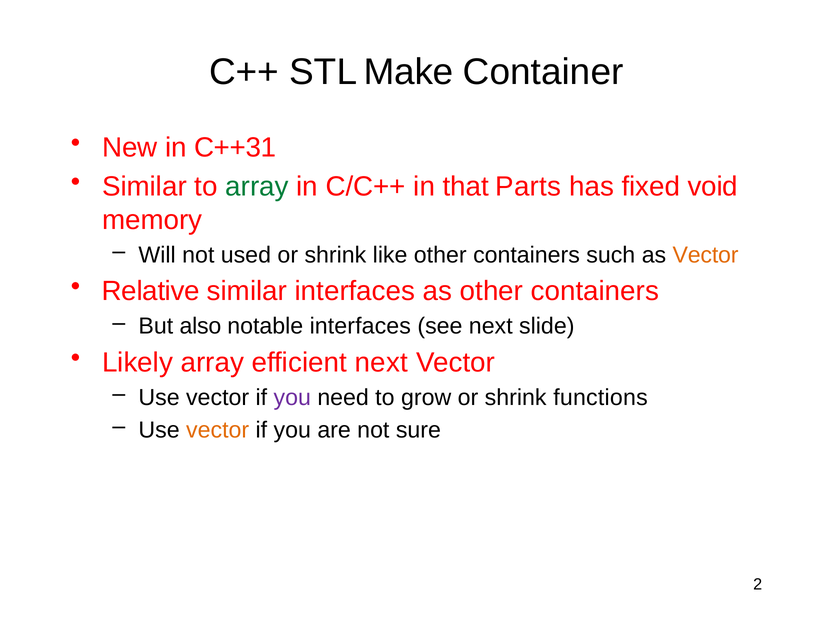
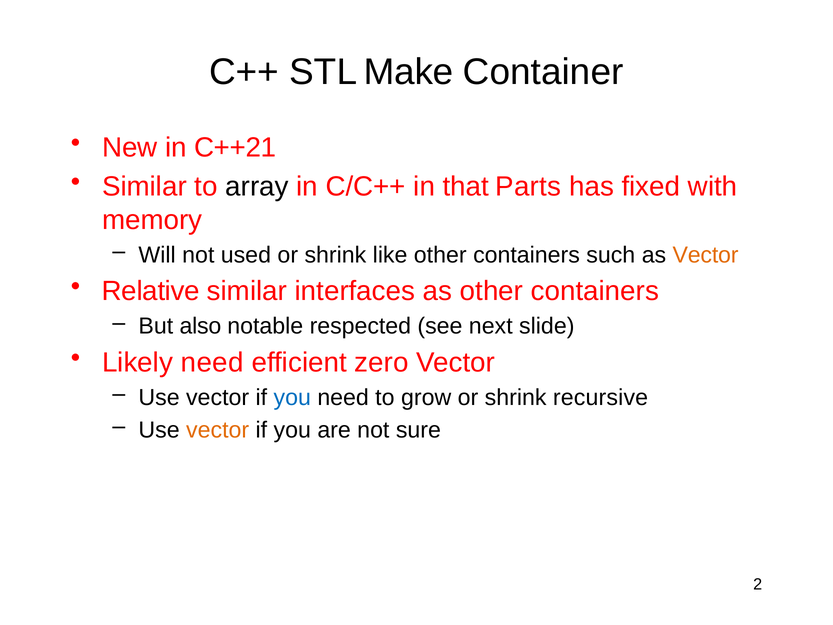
C++31: C++31 -> C++21 (235, 148)
array colour: green -> black (257, 187)
void: void -> with (713, 187)
notable interfaces: interfaces -> respected (360, 326)
Likely array: array -> need (212, 362)
efficient next: next -> zero (382, 362)
you colour: purple -> blue (292, 397)
functions: functions -> recursive (601, 397)
